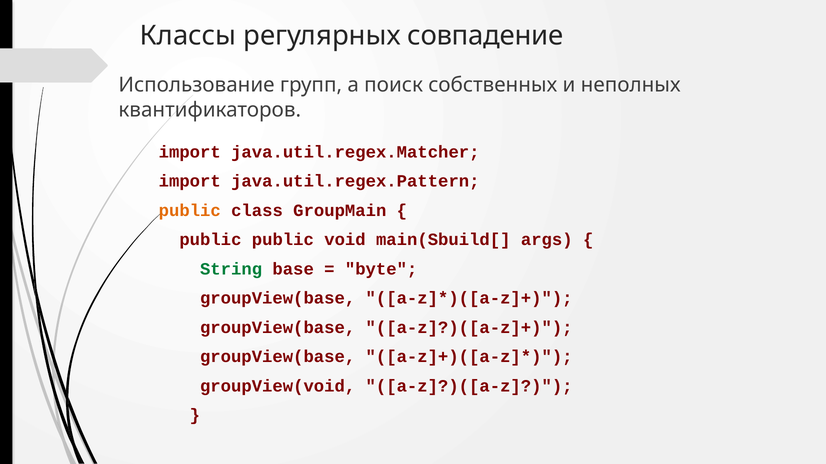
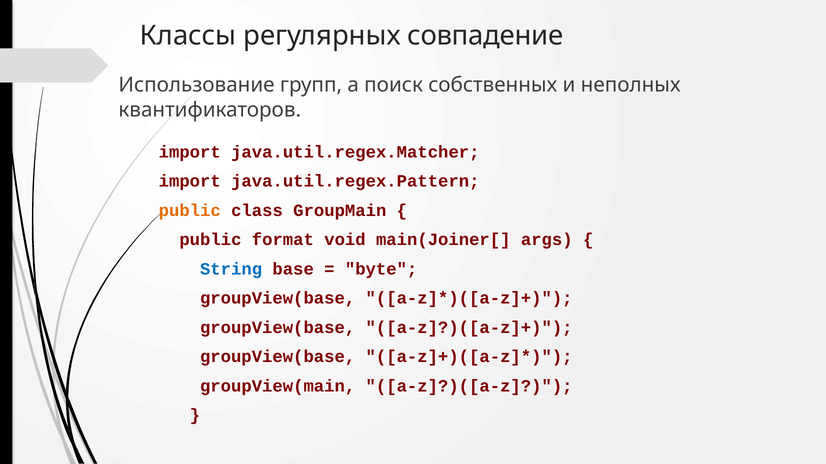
public public: public -> format (283, 240)
main(Sbuild[: main(Sbuild[ -> main(Joiner[ (443, 240)
String colour: green -> blue (231, 269)
groupView(void: groupView(void -> groupView(main (278, 386)
